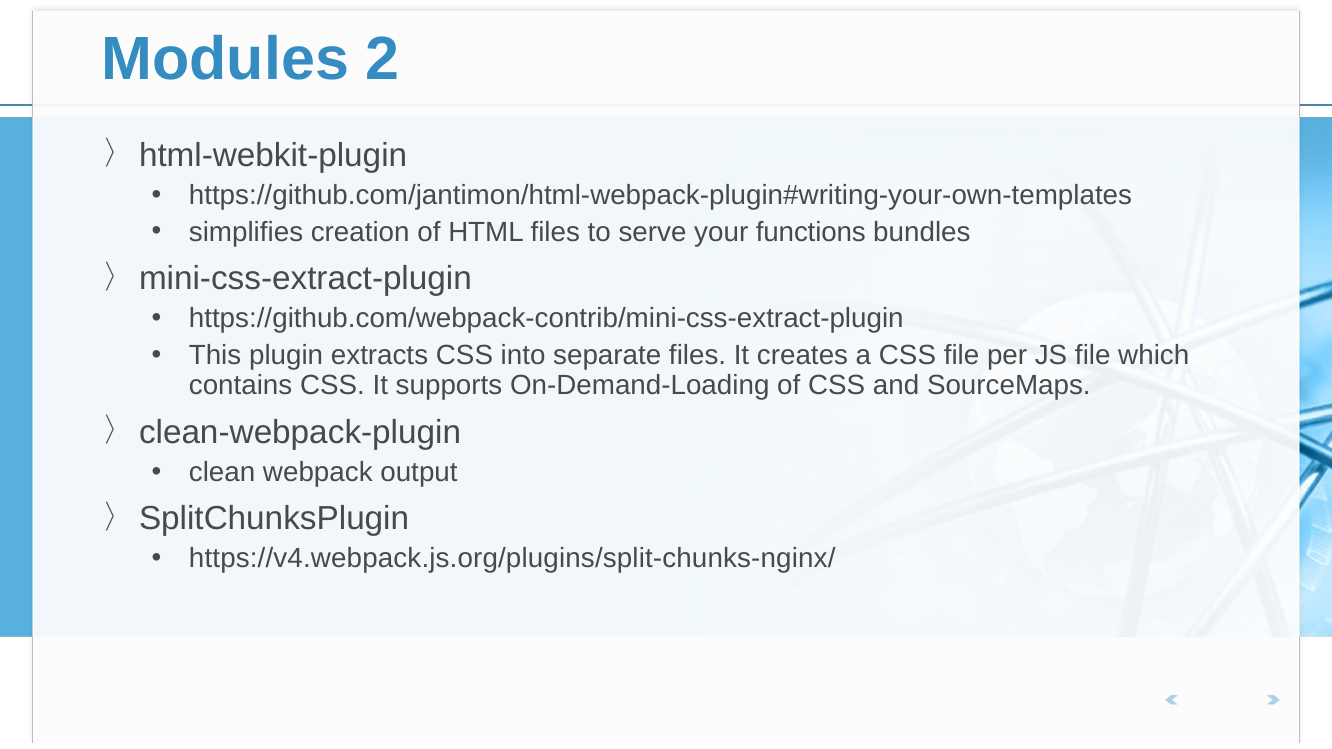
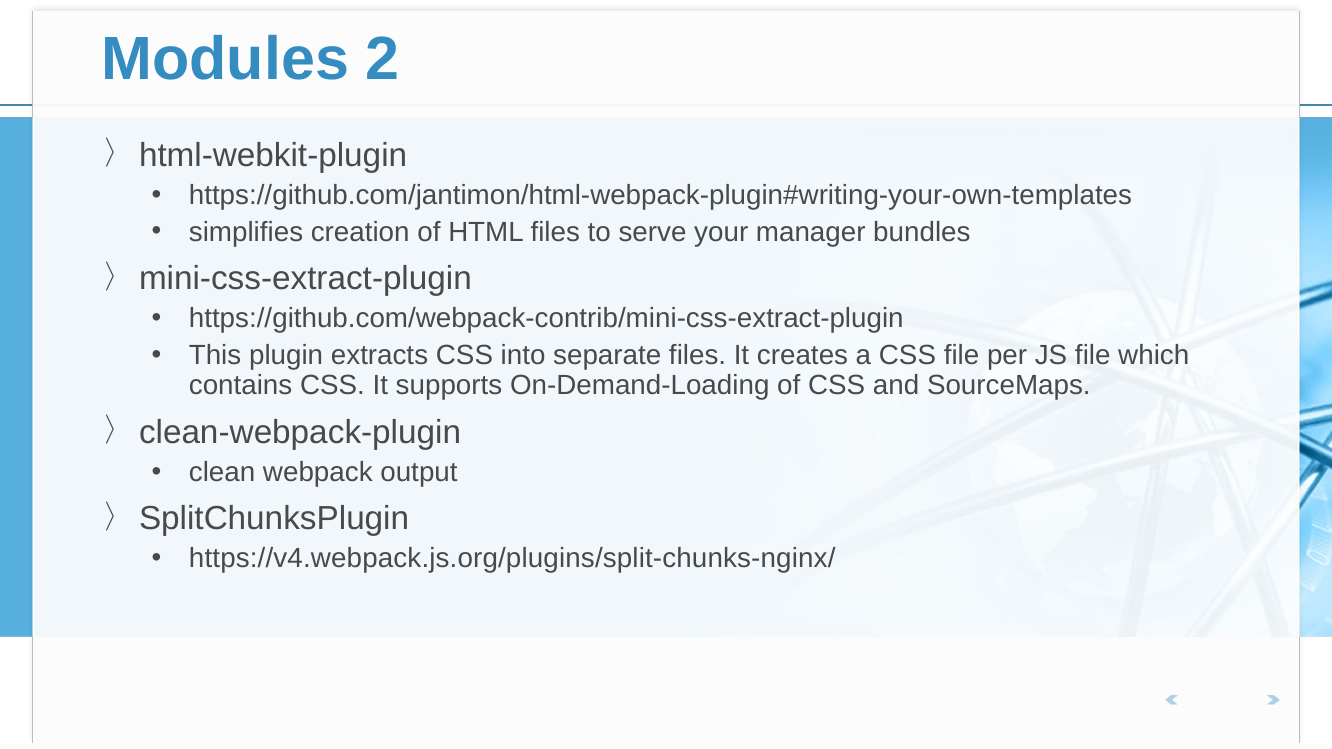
functions: functions -> manager (811, 232)
